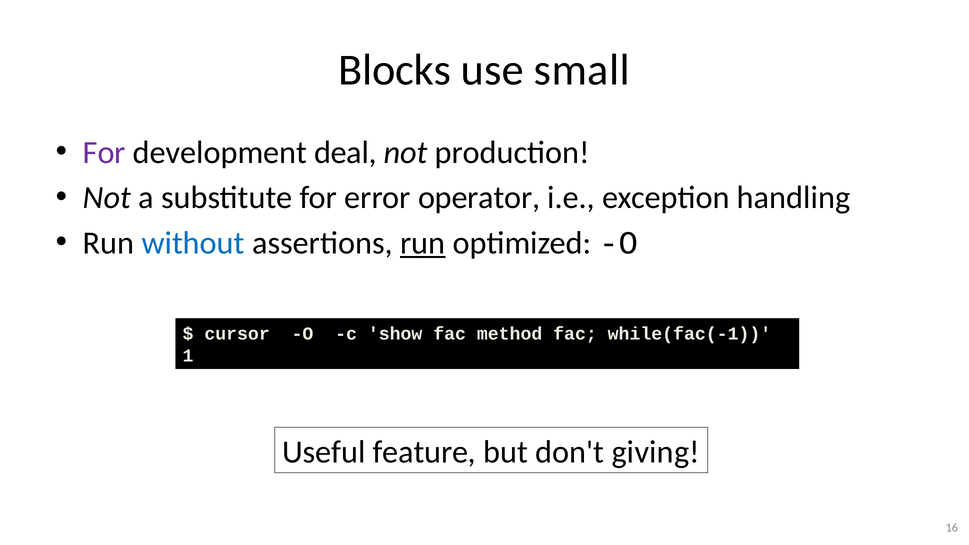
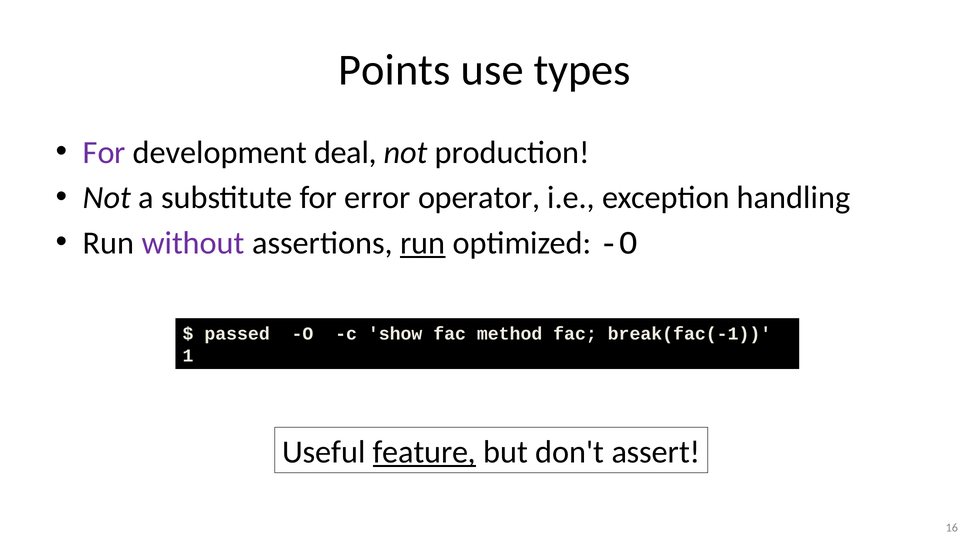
Blocks: Blocks -> Points (395, 70)
small: small -> types (582, 70)
without colour: blue -> purple (193, 243)
cursor: cursor -> passed (237, 334)
while(fac(-1: while(fac(-1 -> break(fac(-1 (689, 334)
feature underline: none -> present (424, 452)
giving: giving -> assert (656, 452)
